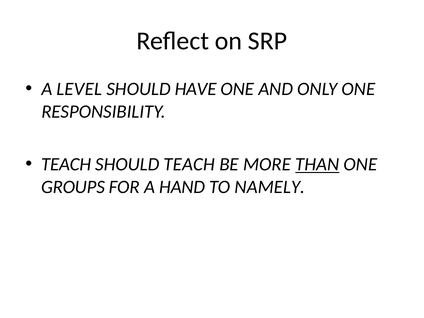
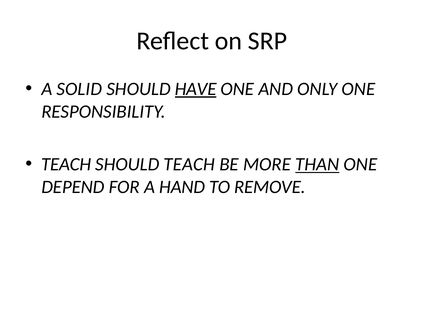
LEVEL: LEVEL -> SOLID (79, 89)
HAVE underline: none -> present (196, 89)
GROUPS: GROUPS -> DEPEND (73, 187)
NAMELY: NAMELY -> REMOVE (270, 187)
